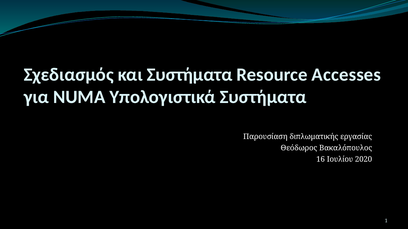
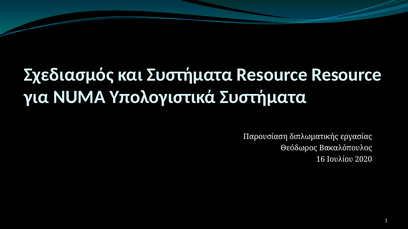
Resource Accesses: Accesses -> Resource (347, 75)
